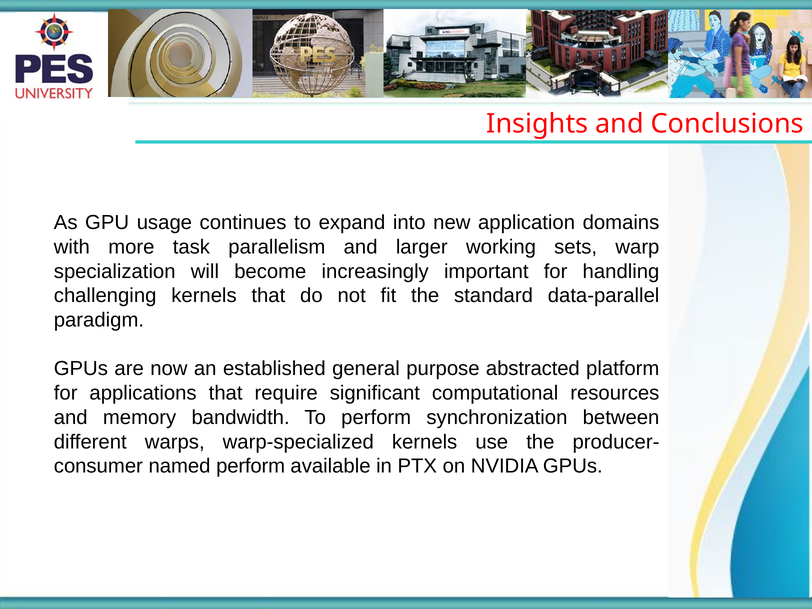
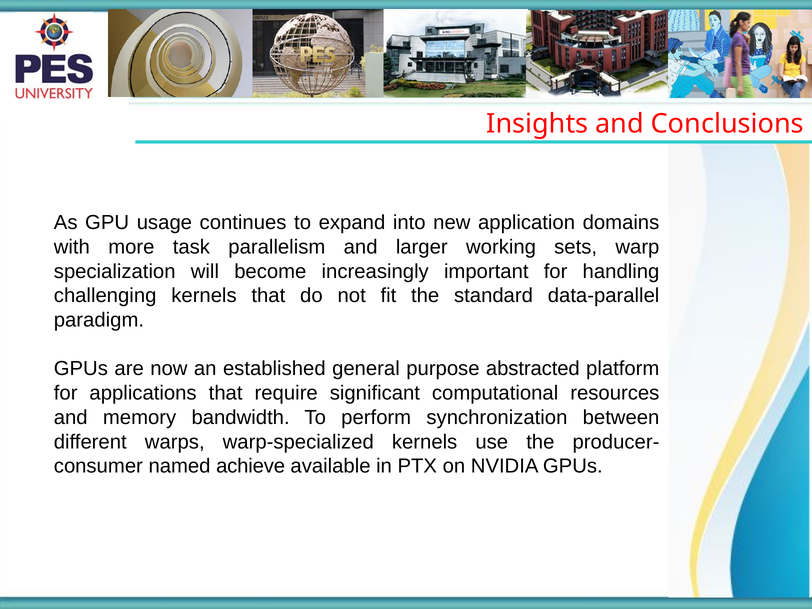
named perform: perform -> achieve (251, 466)
